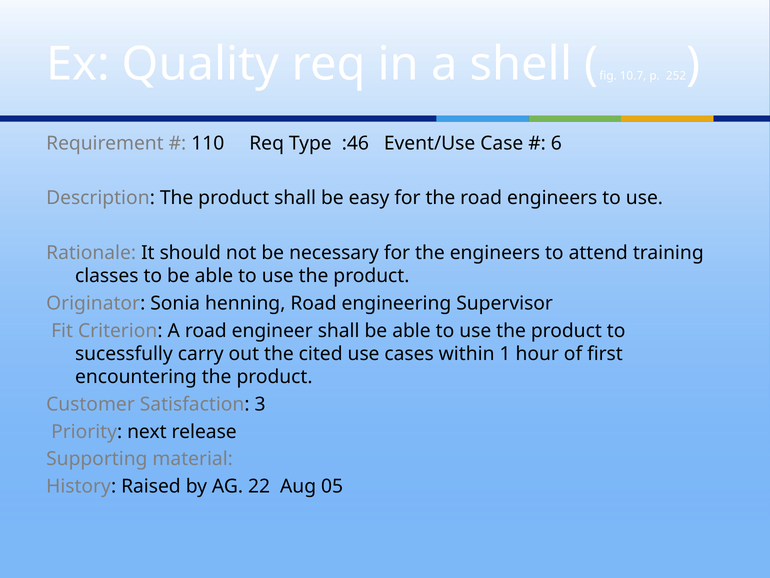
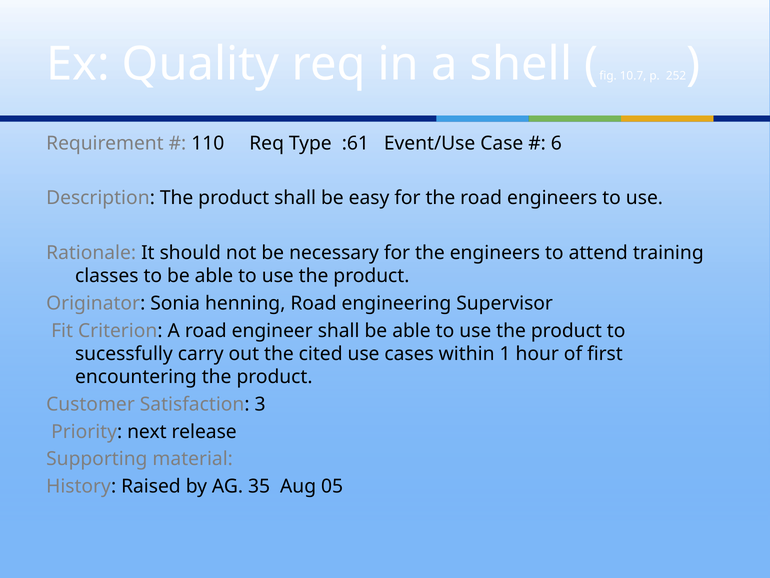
:46: :46 -> :61 (355, 143)
22: 22 -> 35 (259, 486)
